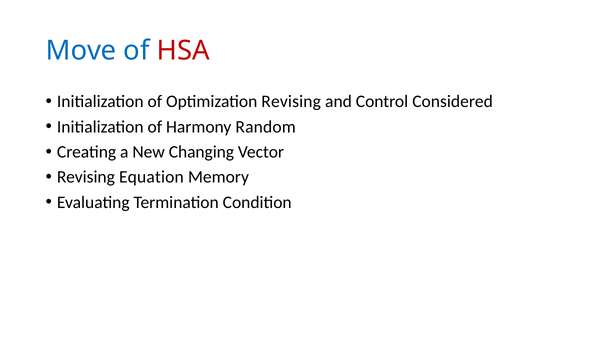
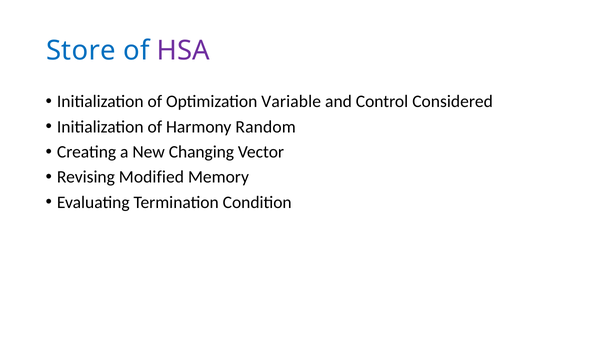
Move: Move -> Store (81, 50)
HSA colour: red -> purple (183, 50)
Optimization Revising: Revising -> Variable (291, 101)
Equation: Equation -> Modified (151, 177)
